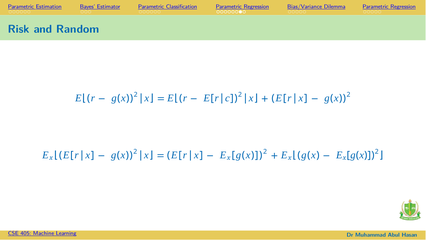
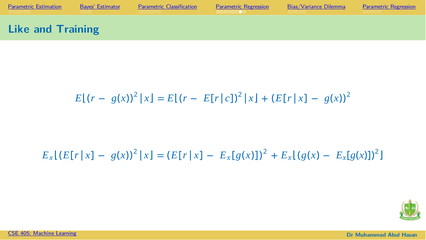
Risk: Risk -> Like (19, 29)
Random: Random -> Training (78, 29)
